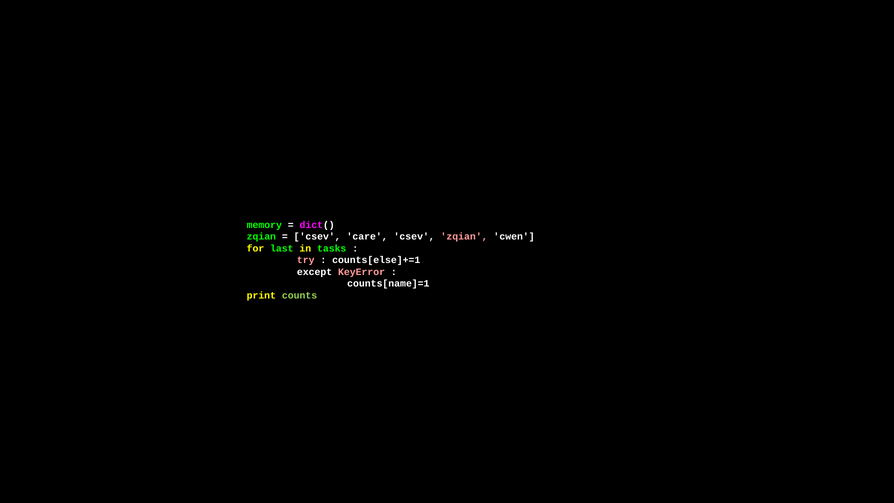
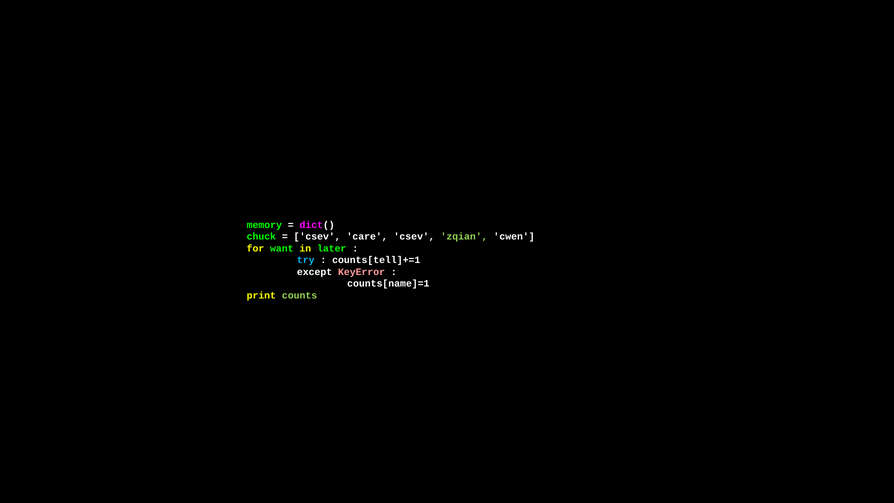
zqian: zqian -> chuck (261, 237)
zqian colour: pink -> light green (464, 237)
last: last -> want (282, 248)
tasks: tasks -> later (332, 248)
try colour: pink -> light blue (306, 260)
counts[else]+=1: counts[else]+=1 -> counts[tell]+=1 (376, 260)
